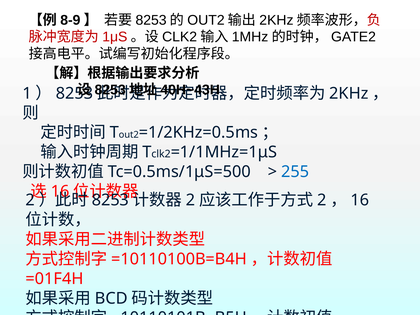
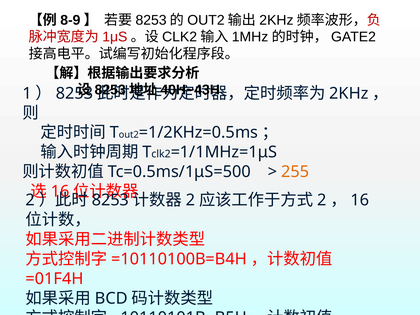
255 colour: blue -> orange (295, 172)
